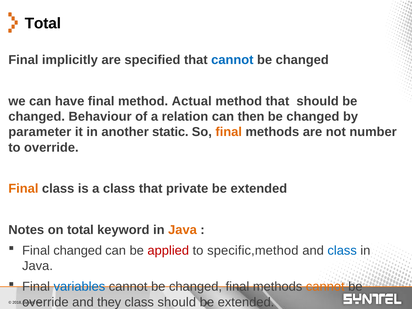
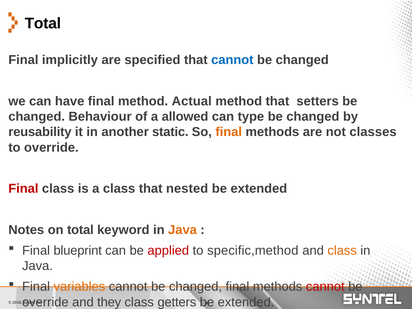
that should: should -> setters (318, 101)
relation: relation -> allowed (185, 117)
then: then -> type (251, 117)
parameter: parameter -> reusability (40, 132)
not number: number -> classes (373, 132)
Final colour: orange -> red (23, 189)
private: private -> nested (187, 189)
Final changed: changed -> blueprint (78, 251)
class colour: blue -> orange (342, 251)
variables colour: blue -> orange (79, 287)
cannot colour: orange -> red (325, 287)
class should: should -> getters (177, 302)
